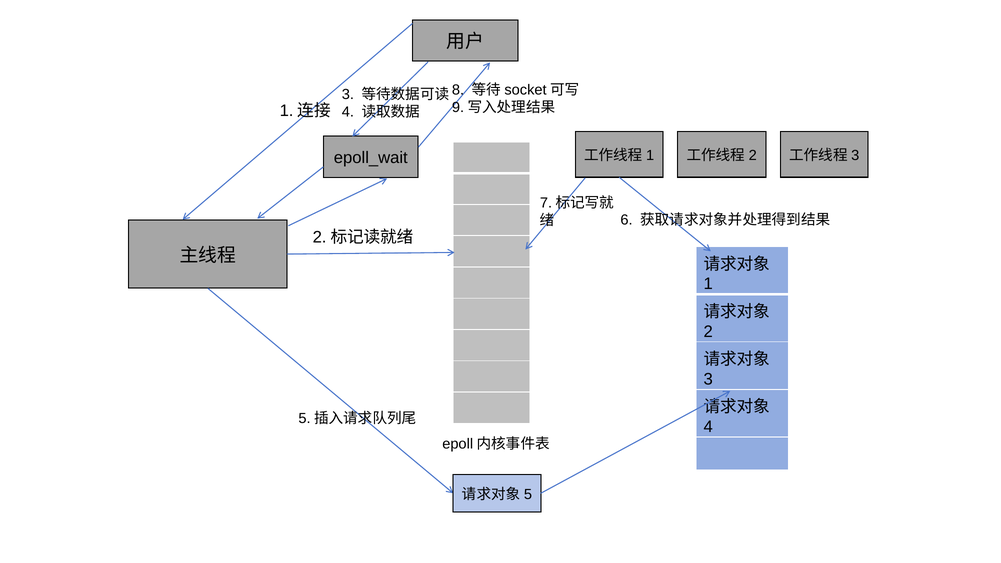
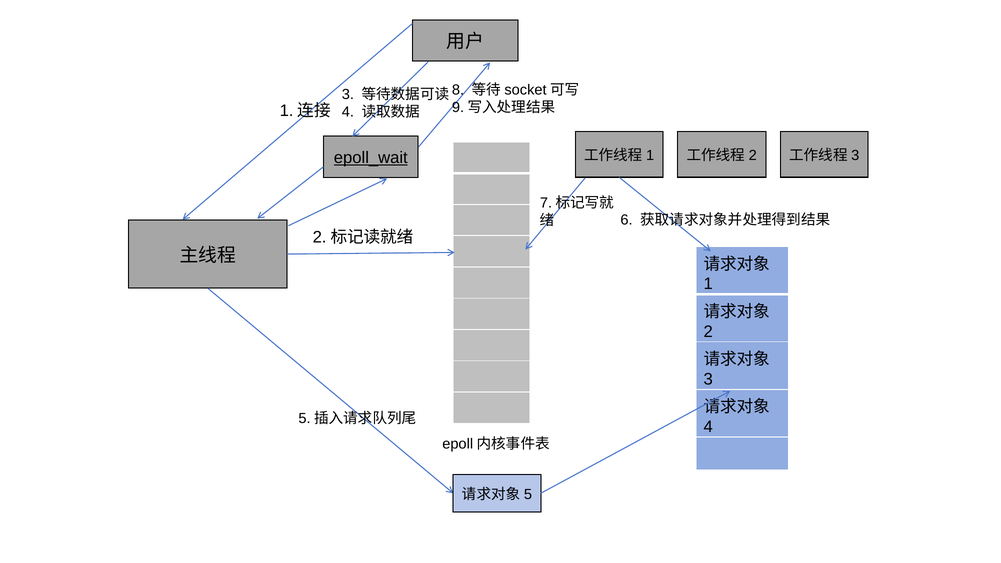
epoll_wait underline: none -> present (371, 158)
